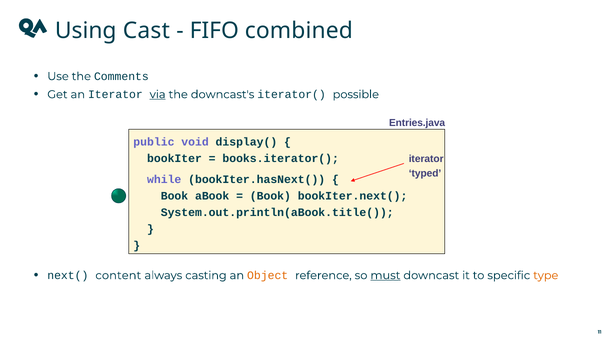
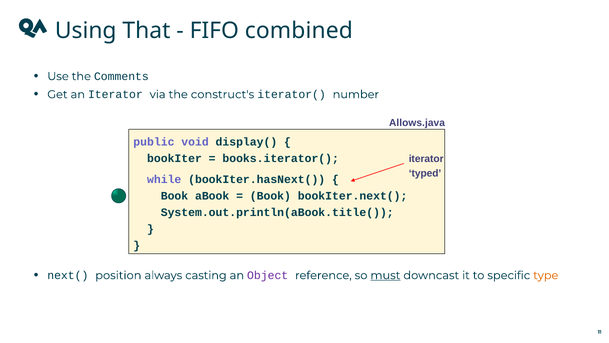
Cast: Cast -> That (146, 30)
via underline: present -> none (158, 94)
downcast's: downcast's -> construct's (223, 94)
possible: possible -> number (356, 94)
Entries.java: Entries.java -> Allows.java (417, 123)
content: content -> position (118, 275)
Object colour: orange -> purple (268, 275)
